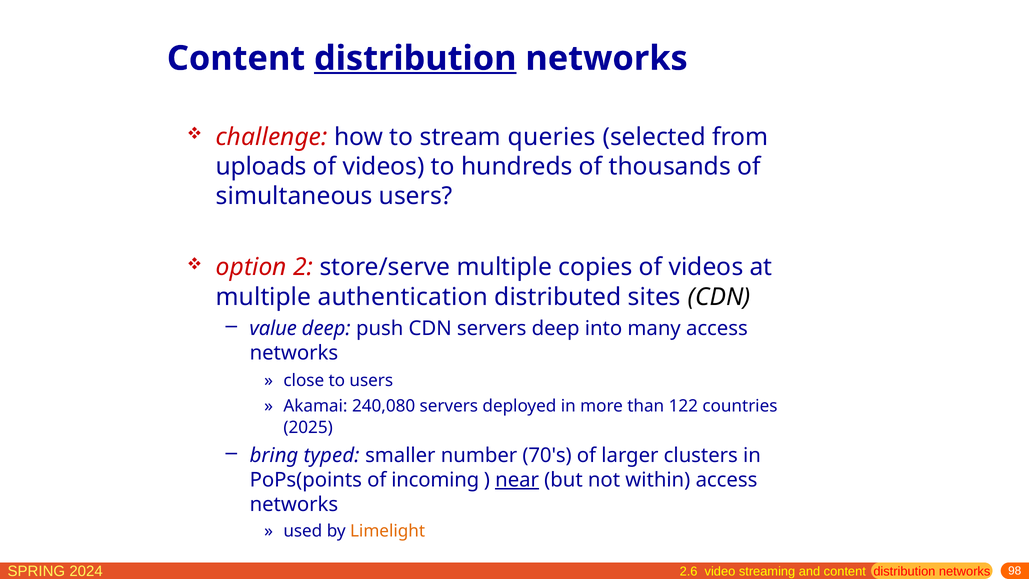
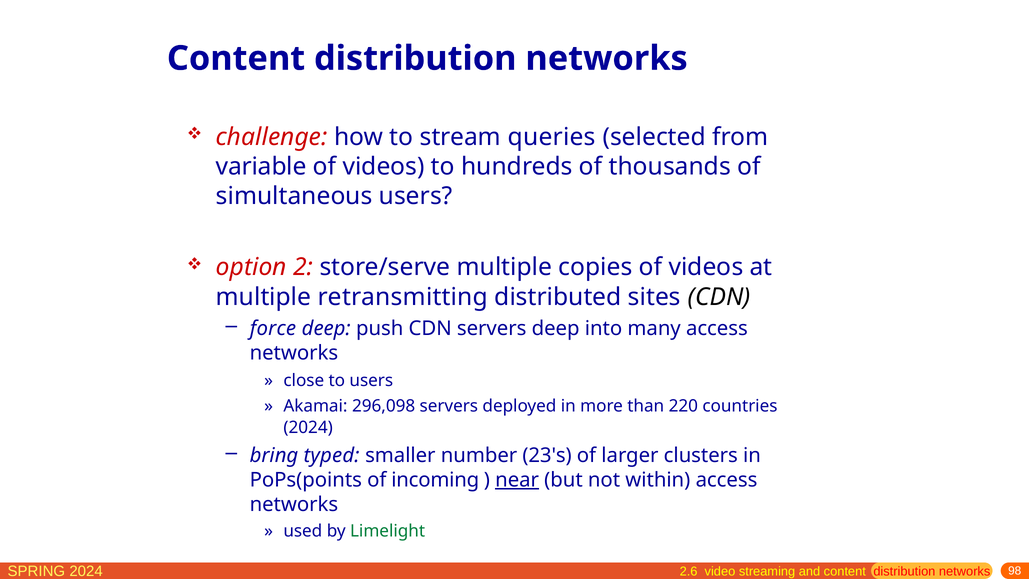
distribution underline: present -> none (415, 58)
uploads: uploads -> variable (261, 166)
authentication: authentication -> retransmitting (403, 297)
value: value -> force (273, 329)
240,080: 240,080 -> 296,098 (384, 406)
122: 122 -> 220 (683, 406)
2025: 2025 -> 2024 (308, 428)
70's: 70's -> 23's (547, 456)
Limelight colour: orange -> green (388, 531)
